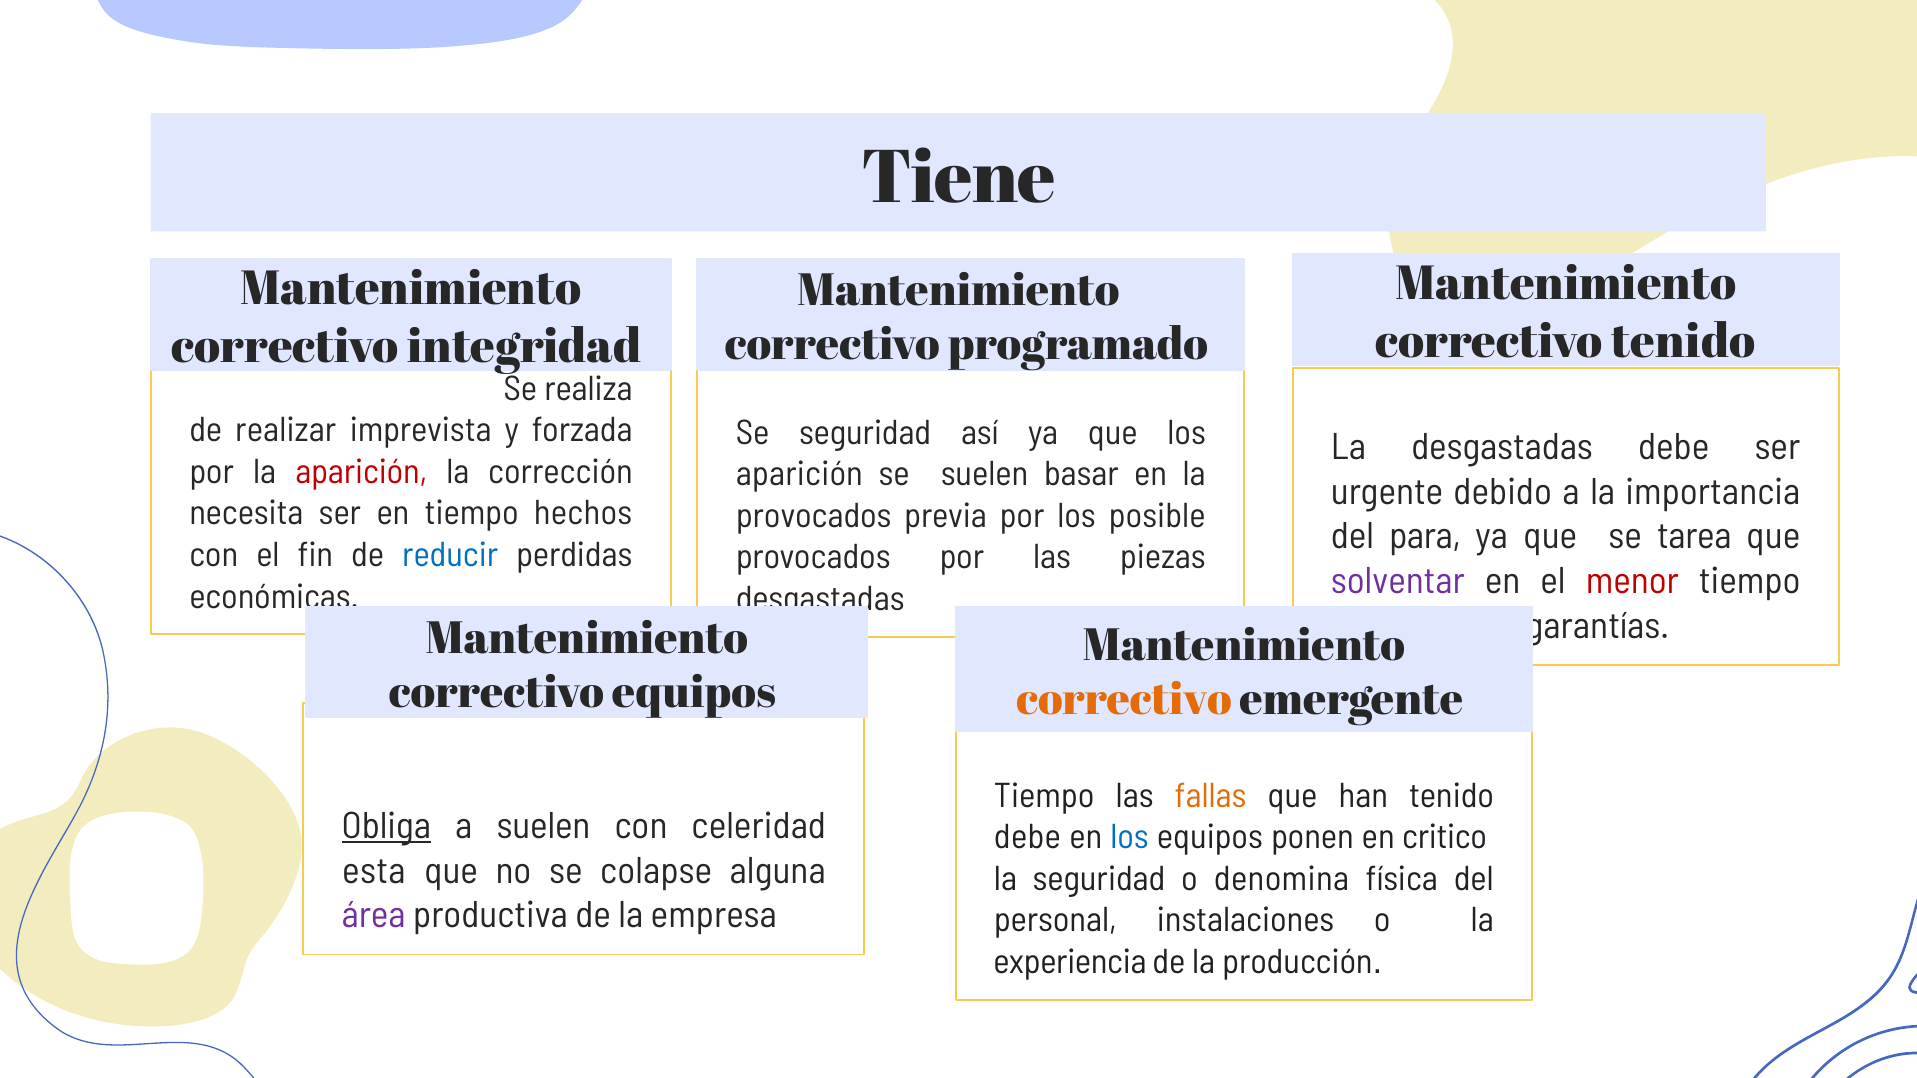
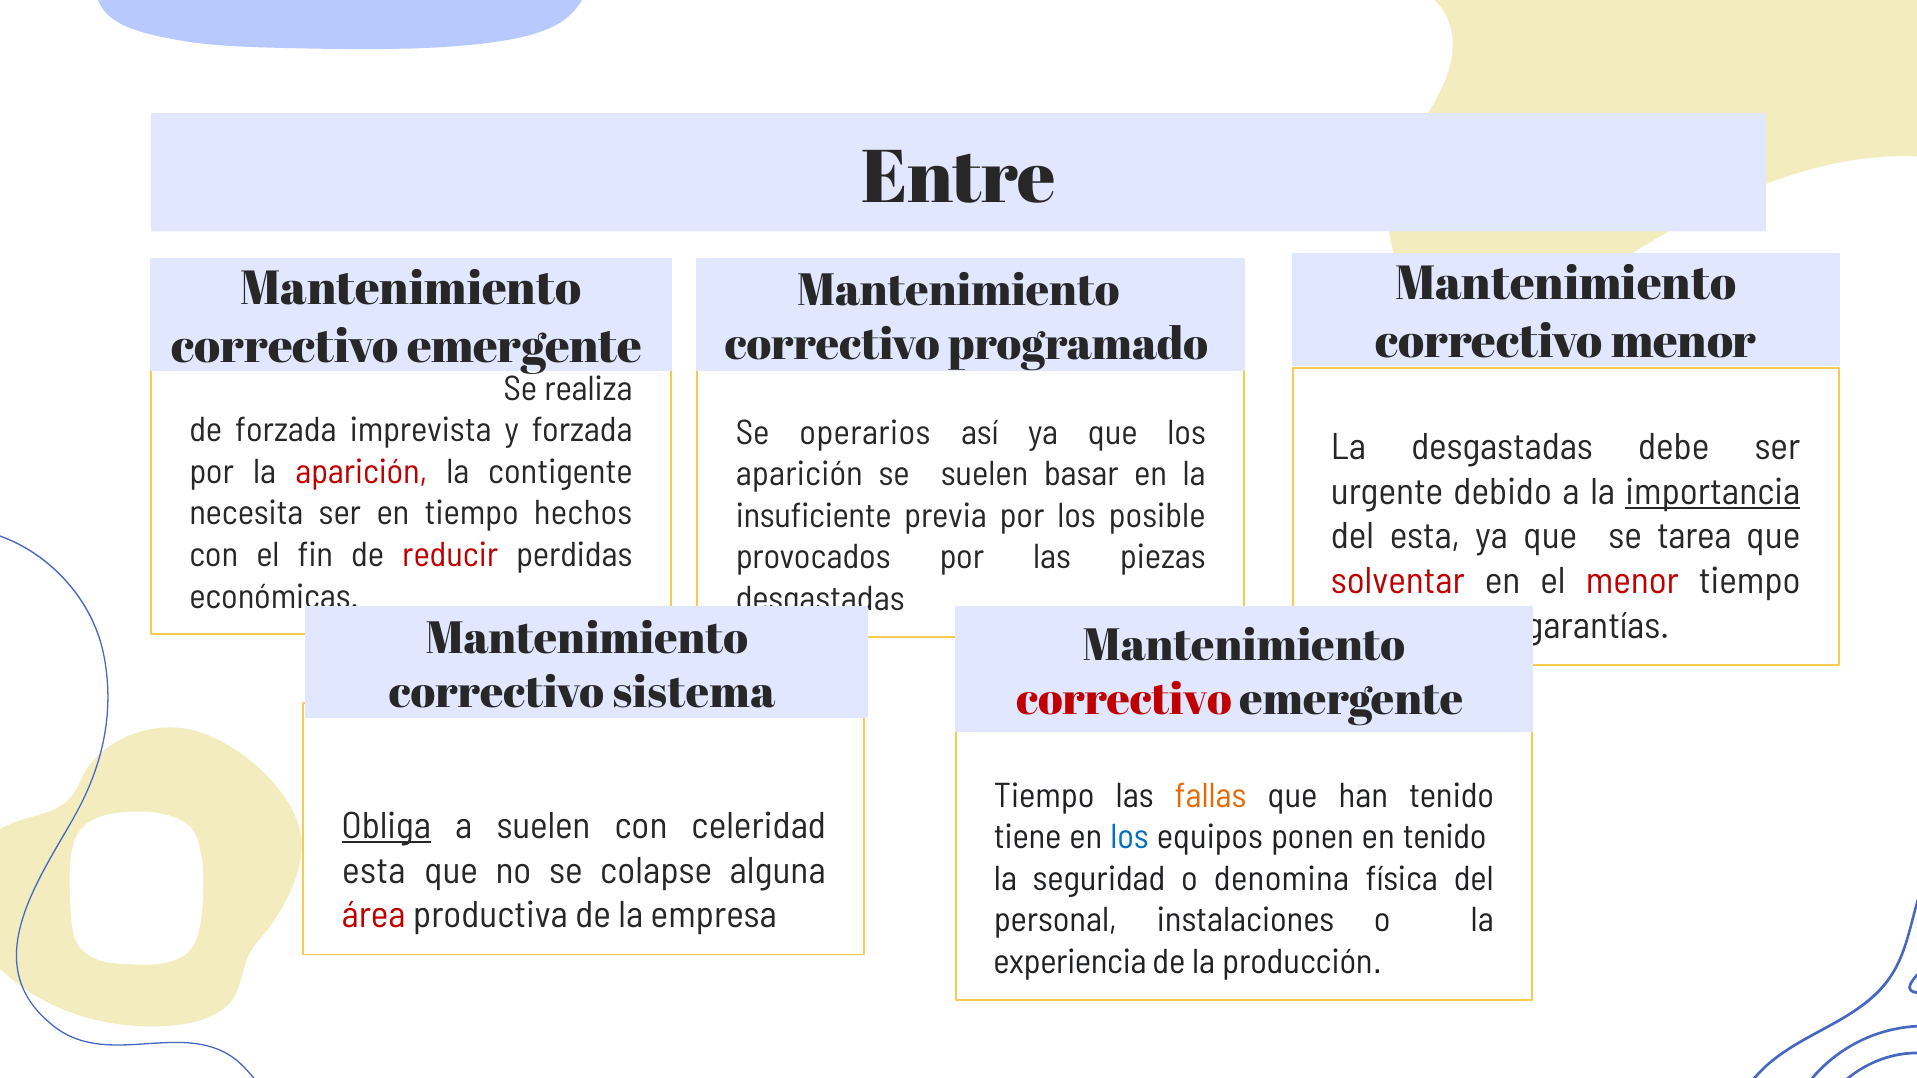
Tiene: Tiene -> Entre (959, 178)
correctivo tenido: tenido -> menor (1684, 342)
integridad: integridad -> emergente (525, 347)
de realizar: realizar -> forzada (286, 431)
Se seguridad: seguridad -> operarios (865, 433)
corrección: corrección -> contigente (560, 472)
importancia underline: none -> present (1713, 492)
provocados: provocados -> insuficiente (814, 516)
del para: para -> esta (1425, 537)
reducir colour: blue -> red (450, 555)
solventar colour: purple -> red (1398, 581)
correctivo equipos: equipos -> sistema (694, 693)
correctivo colour: orange -> red (1124, 700)
debe: debe -> tiene (1028, 838)
en critico: critico -> tenido (1445, 838)
área colour: purple -> red (374, 916)
